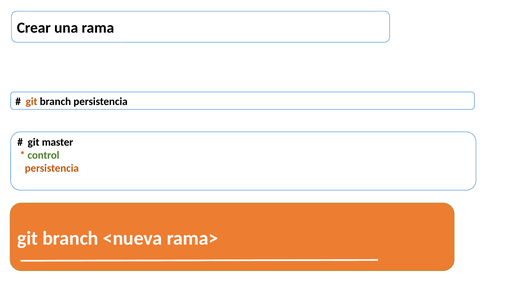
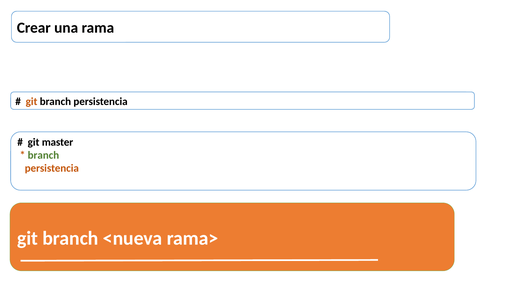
control: control -> branch (43, 155)
